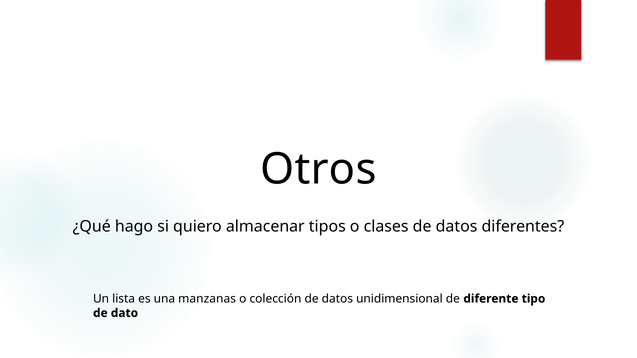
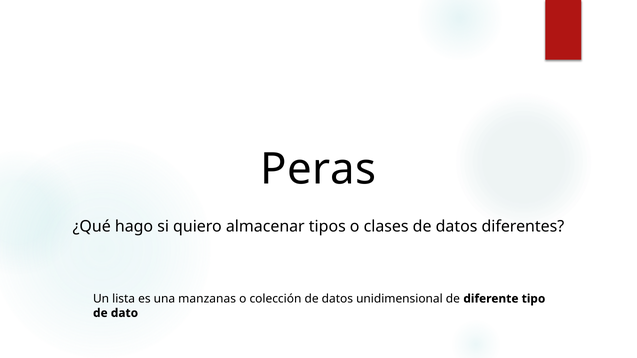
Otros: Otros -> Peras (318, 169)
